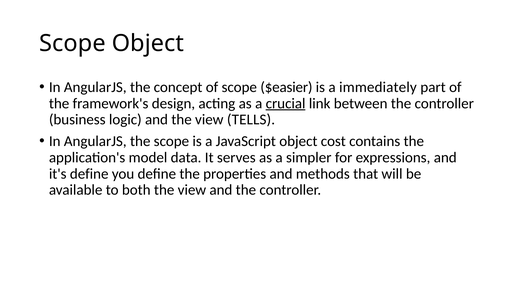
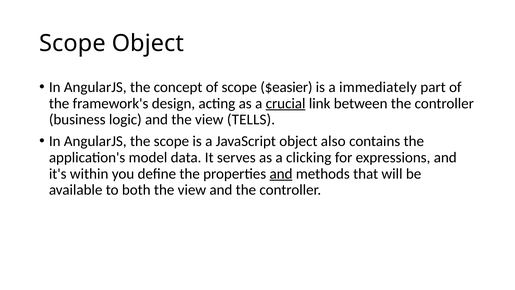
cost: cost -> also (333, 141)
simpler: simpler -> clicking (309, 157)
it's define: define -> within (89, 174)
and underline: none -> present (281, 174)
